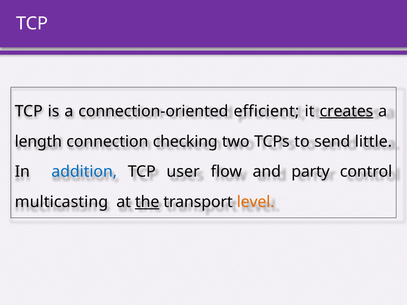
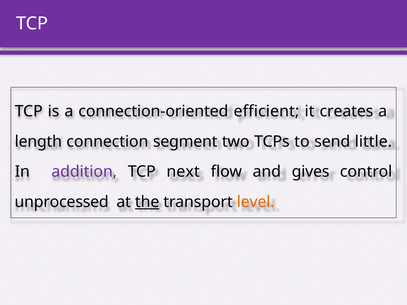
creates underline: present -> none (346, 111)
checking: checking -> segment (185, 142)
addition colour: blue -> purple (84, 172)
user: user -> next (183, 172)
party: party -> gives (311, 172)
multicasting: multicasting -> unprocessed (62, 202)
